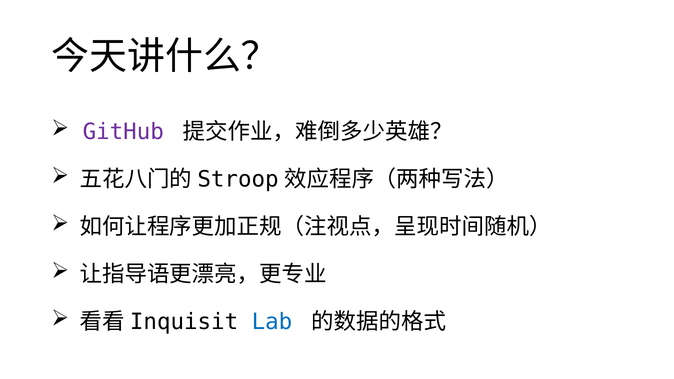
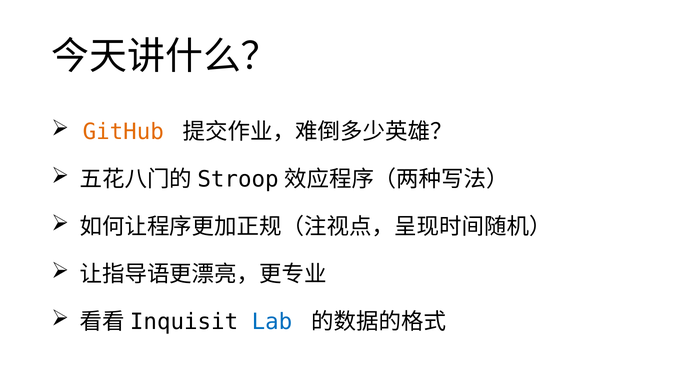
GitHub colour: purple -> orange (123, 132)
